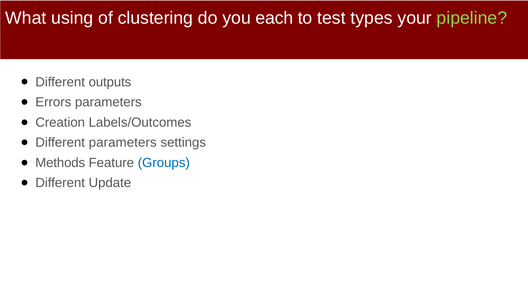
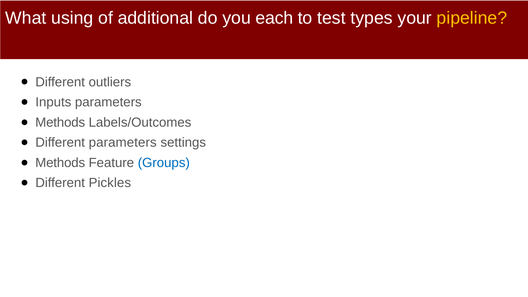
clustering: clustering -> additional (155, 18)
pipeline colour: light green -> yellow (472, 18)
outputs: outputs -> outliers (110, 82)
Errors: Errors -> Inputs (53, 102)
Creation: Creation -> Methods (60, 122)
Update: Update -> Pickles (110, 183)
